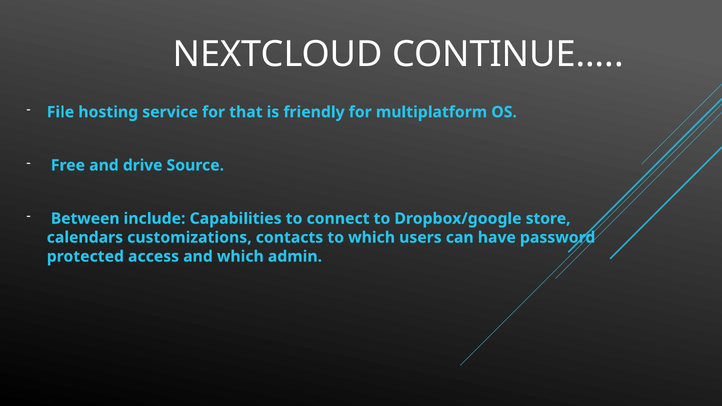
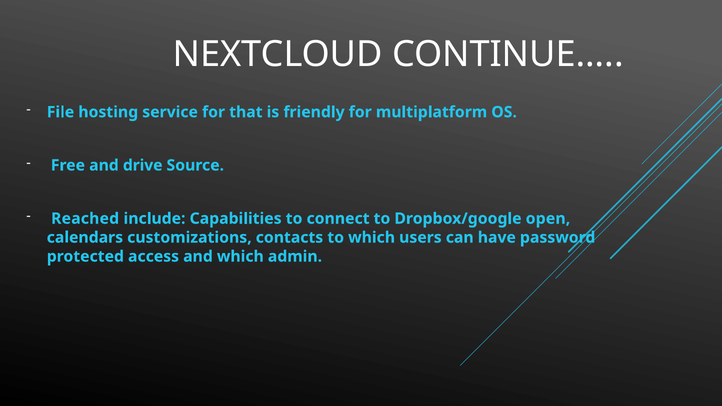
Between: Between -> Reached (85, 219)
store: store -> open (548, 219)
